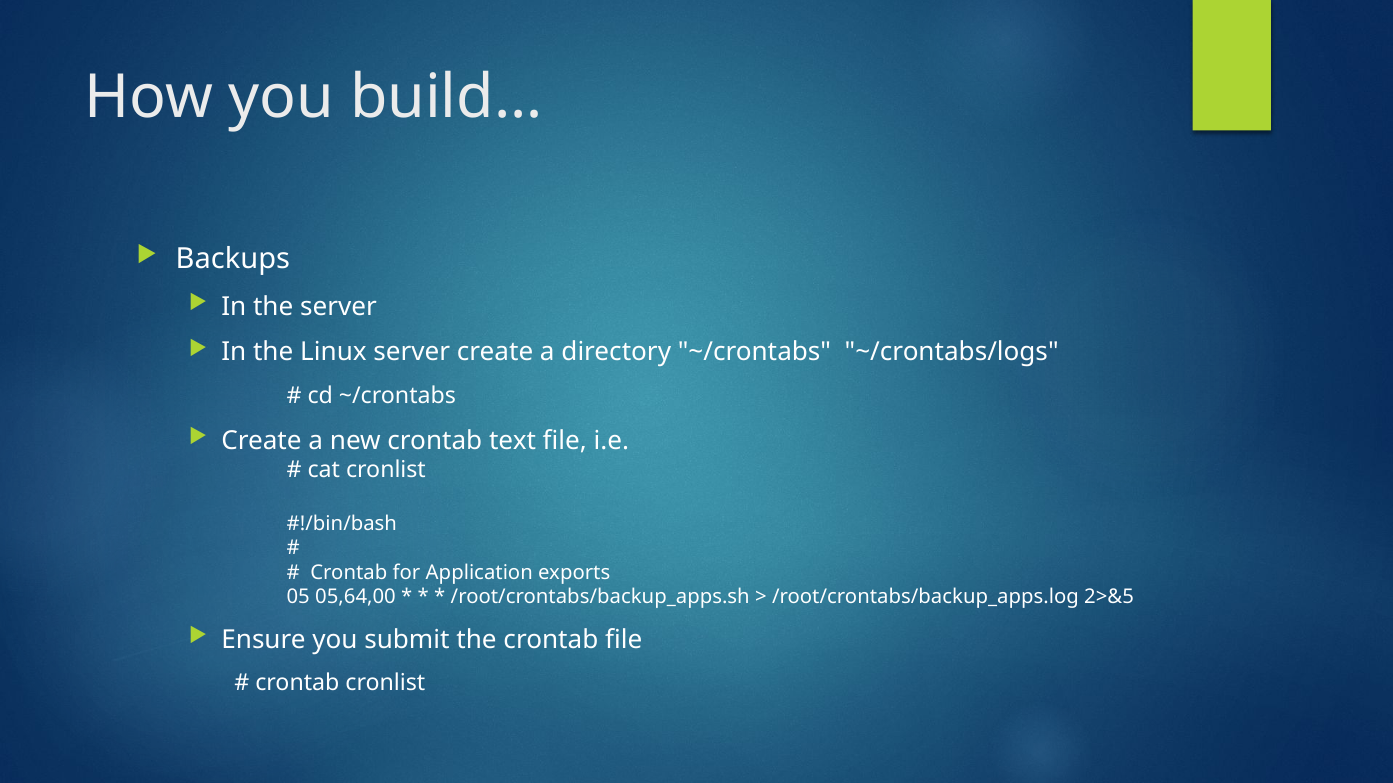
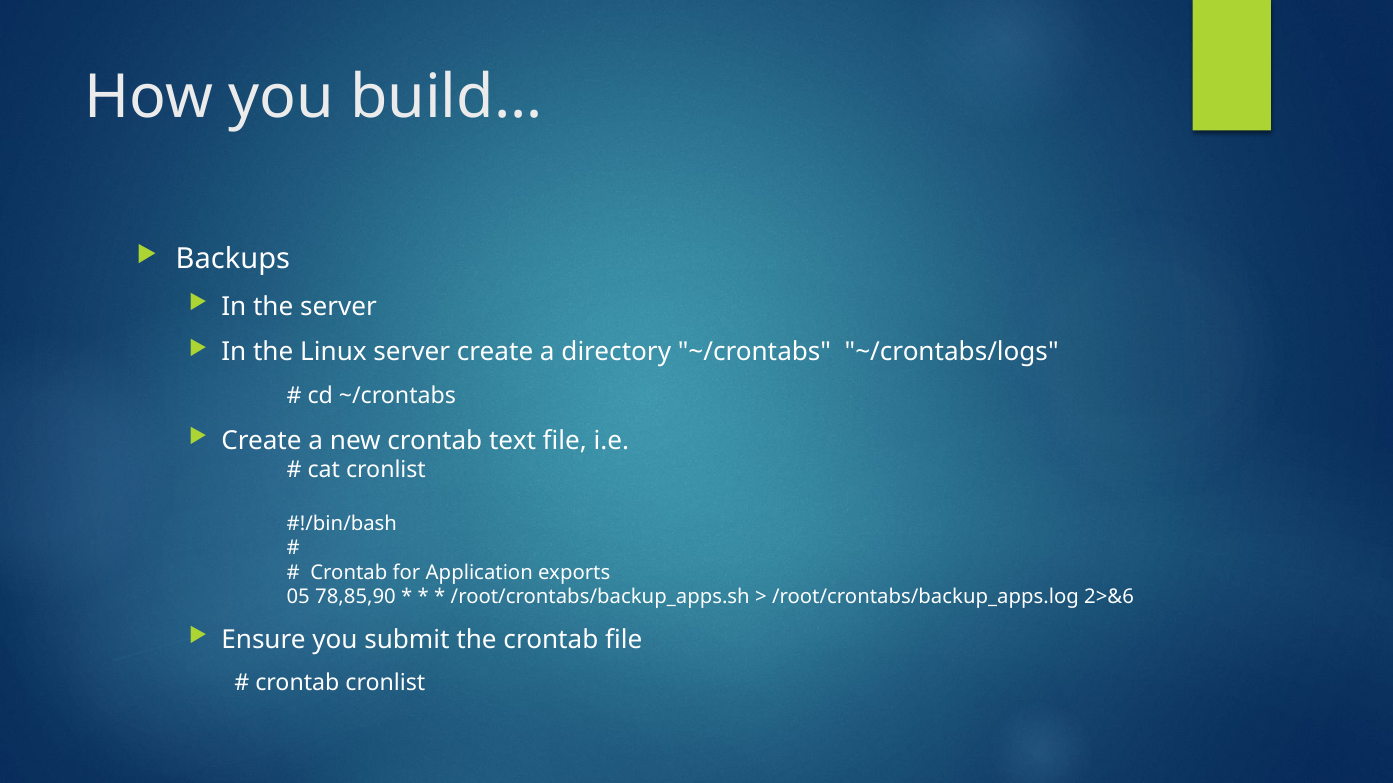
05,64,00: 05,64,00 -> 78,85,90 (356, 597)
2>&5: 2>&5 -> 2>&6 (1109, 597)
